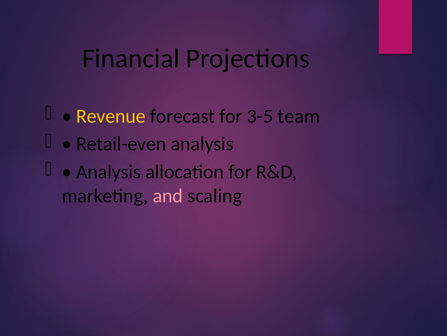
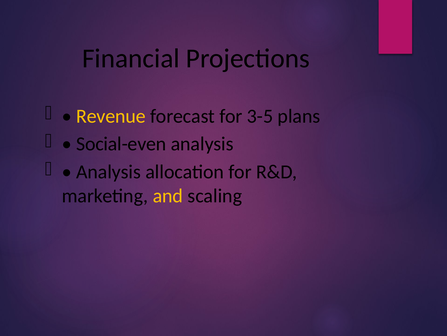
team: team -> plans (299, 116)
Retail-even: Retail-even -> Social-even (121, 144)
and colour: pink -> yellow (168, 195)
